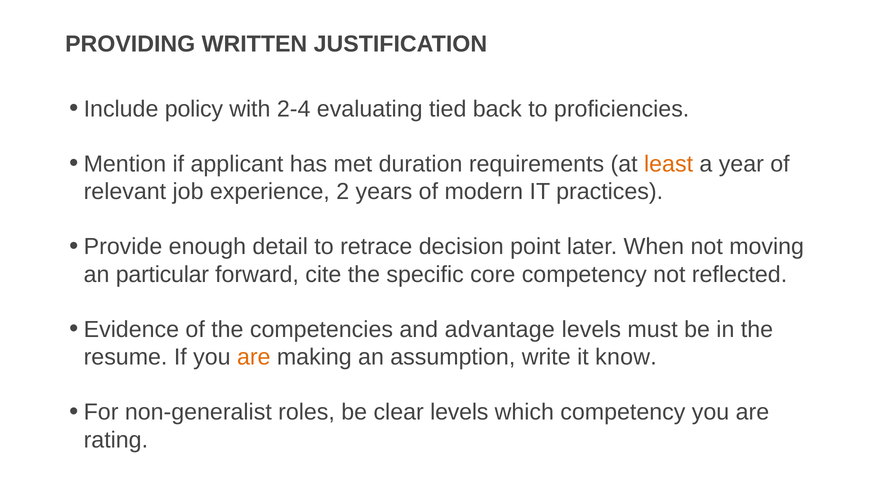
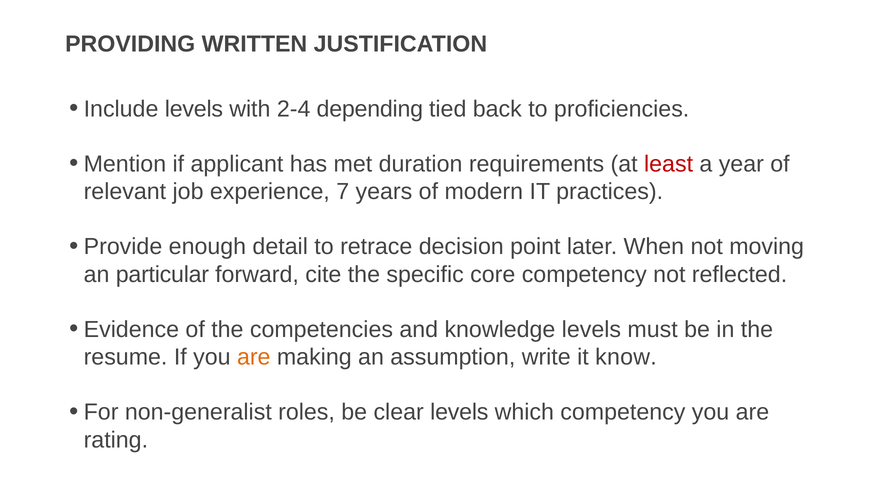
Include policy: policy -> levels (194, 109)
evaluating: evaluating -> depending (370, 109)
least colour: orange -> red (669, 164)
2: 2 -> 7 (343, 192)
advantage: advantage -> knowledge (500, 329)
